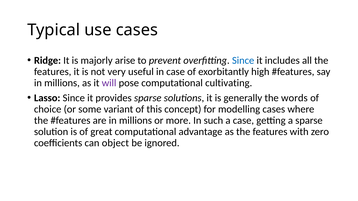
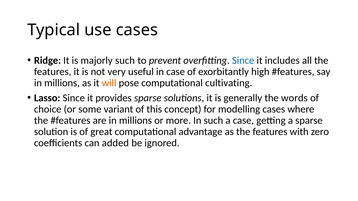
majorly arise: arise -> such (125, 61)
will colour: purple -> orange (109, 83)
object: object -> added (115, 143)
